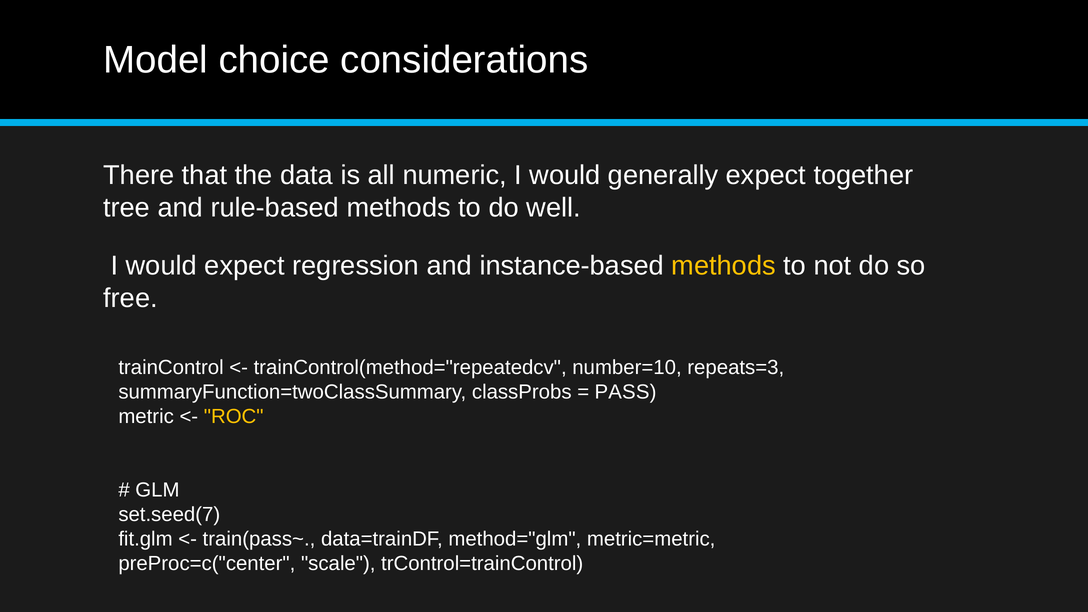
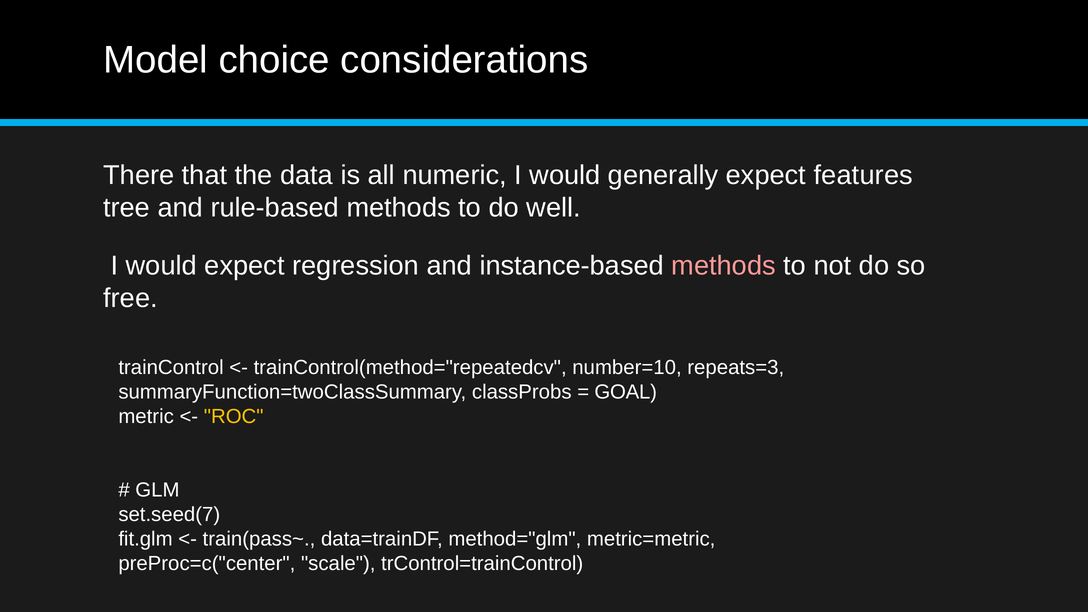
together: together -> features (863, 175)
methods colour: yellow -> pink (724, 266)
PASS: PASS -> GOAL (626, 392)
